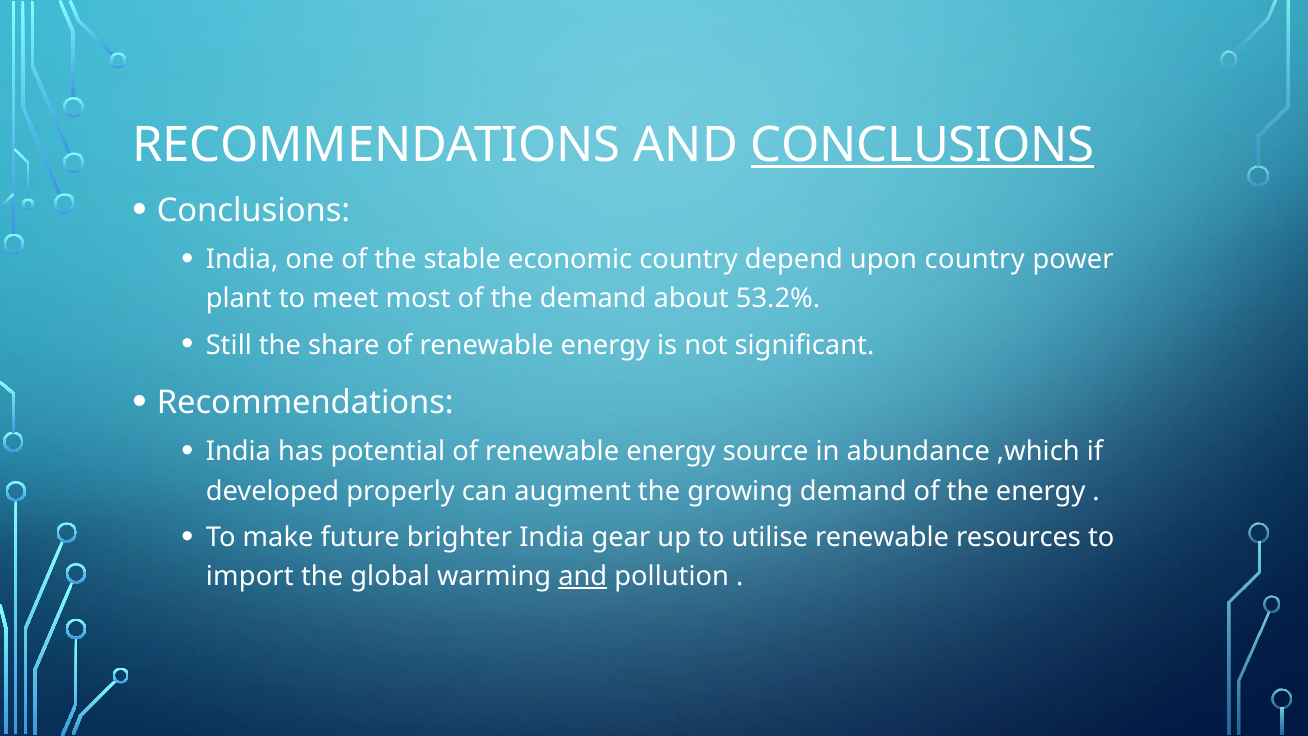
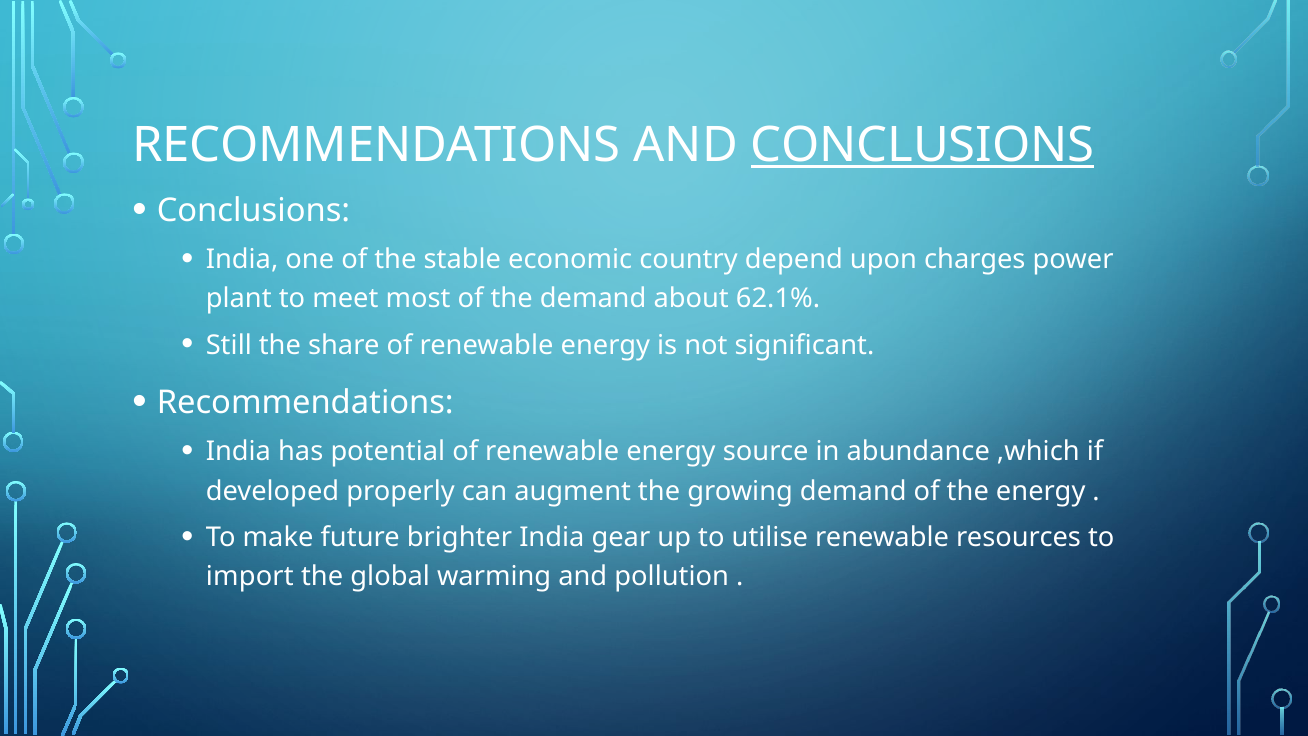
upon country: country -> charges (975, 260)
53.2%: 53.2% -> 62.1% (778, 299)
and underline: present -> none (583, 576)
